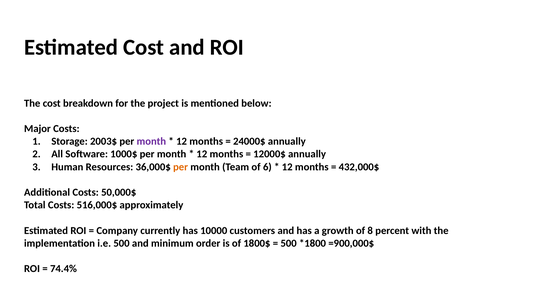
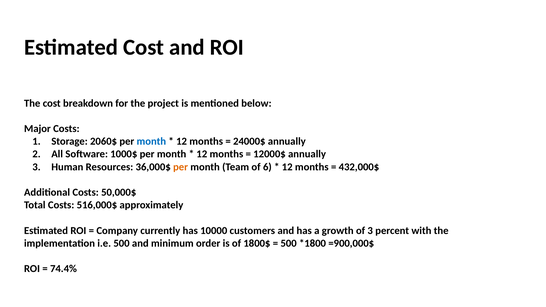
2003$: 2003$ -> 2060$ (104, 141)
month colour: purple -> blue (151, 141)
of 8: 8 -> 3 (370, 231)
